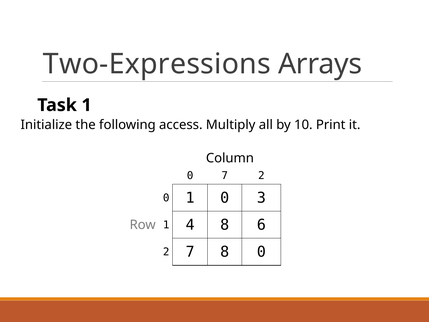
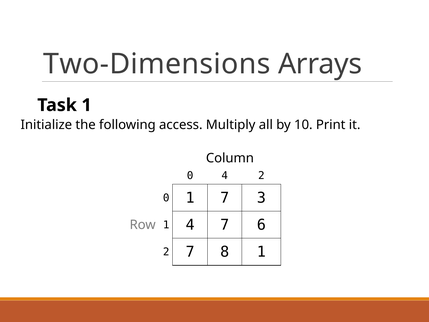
Two-Expressions: Two-Expressions -> Two-Dimensions (157, 64)
0 7: 7 -> 4 (225, 176)
0 1 0: 0 -> 7 (225, 198)
4 8: 8 -> 7 (225, 225)
8 0: 0 -> 1 (261, 252)
